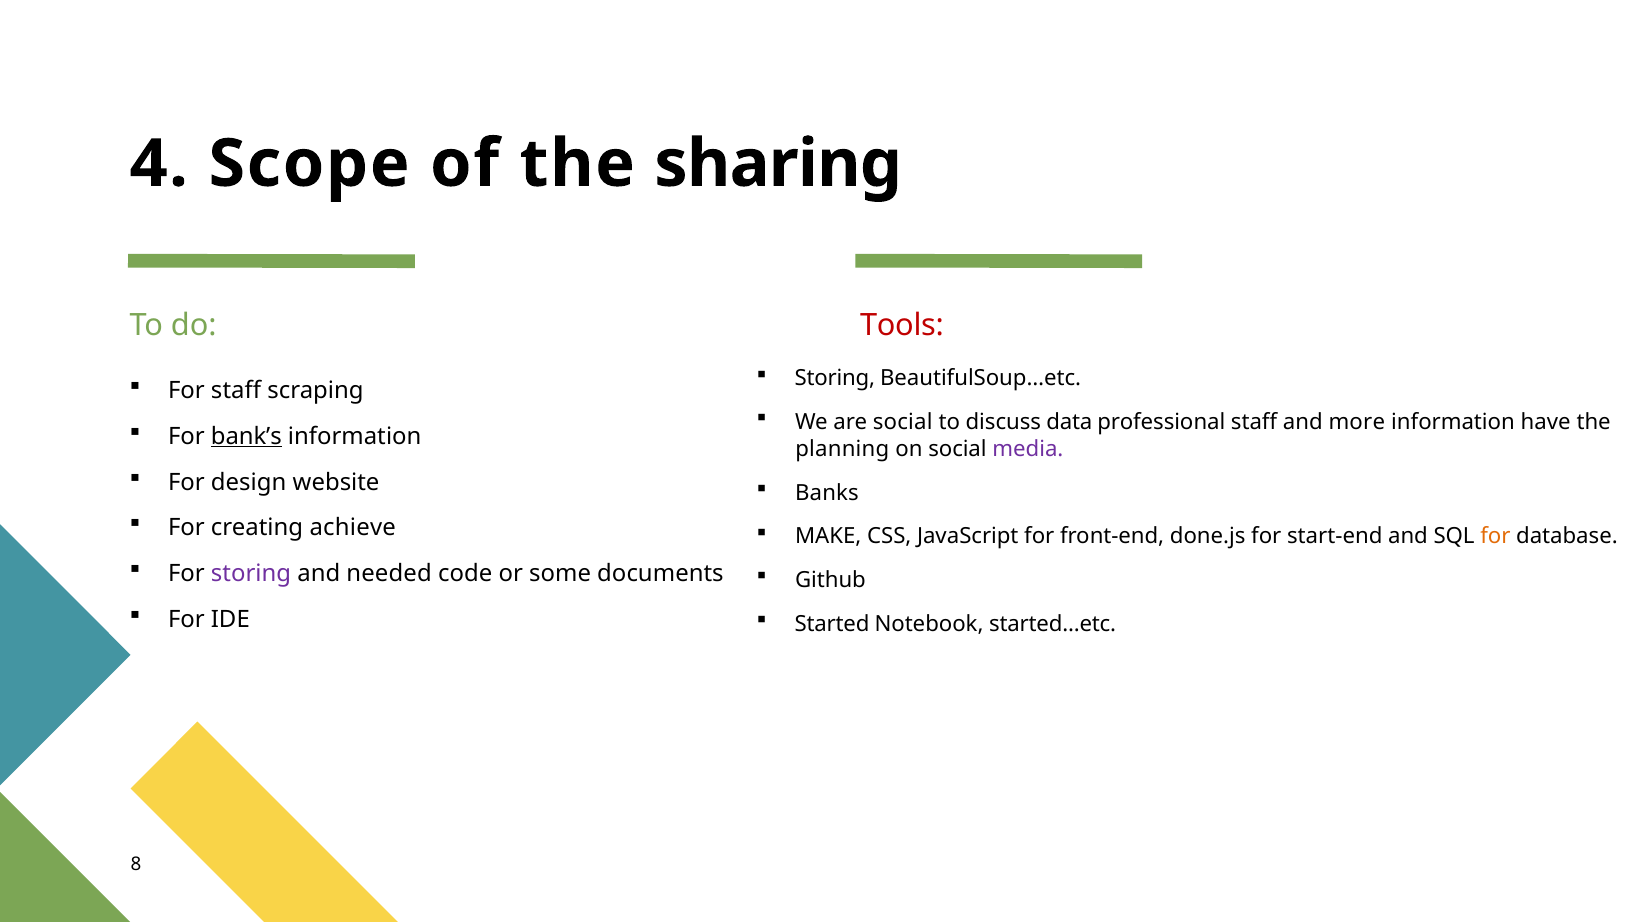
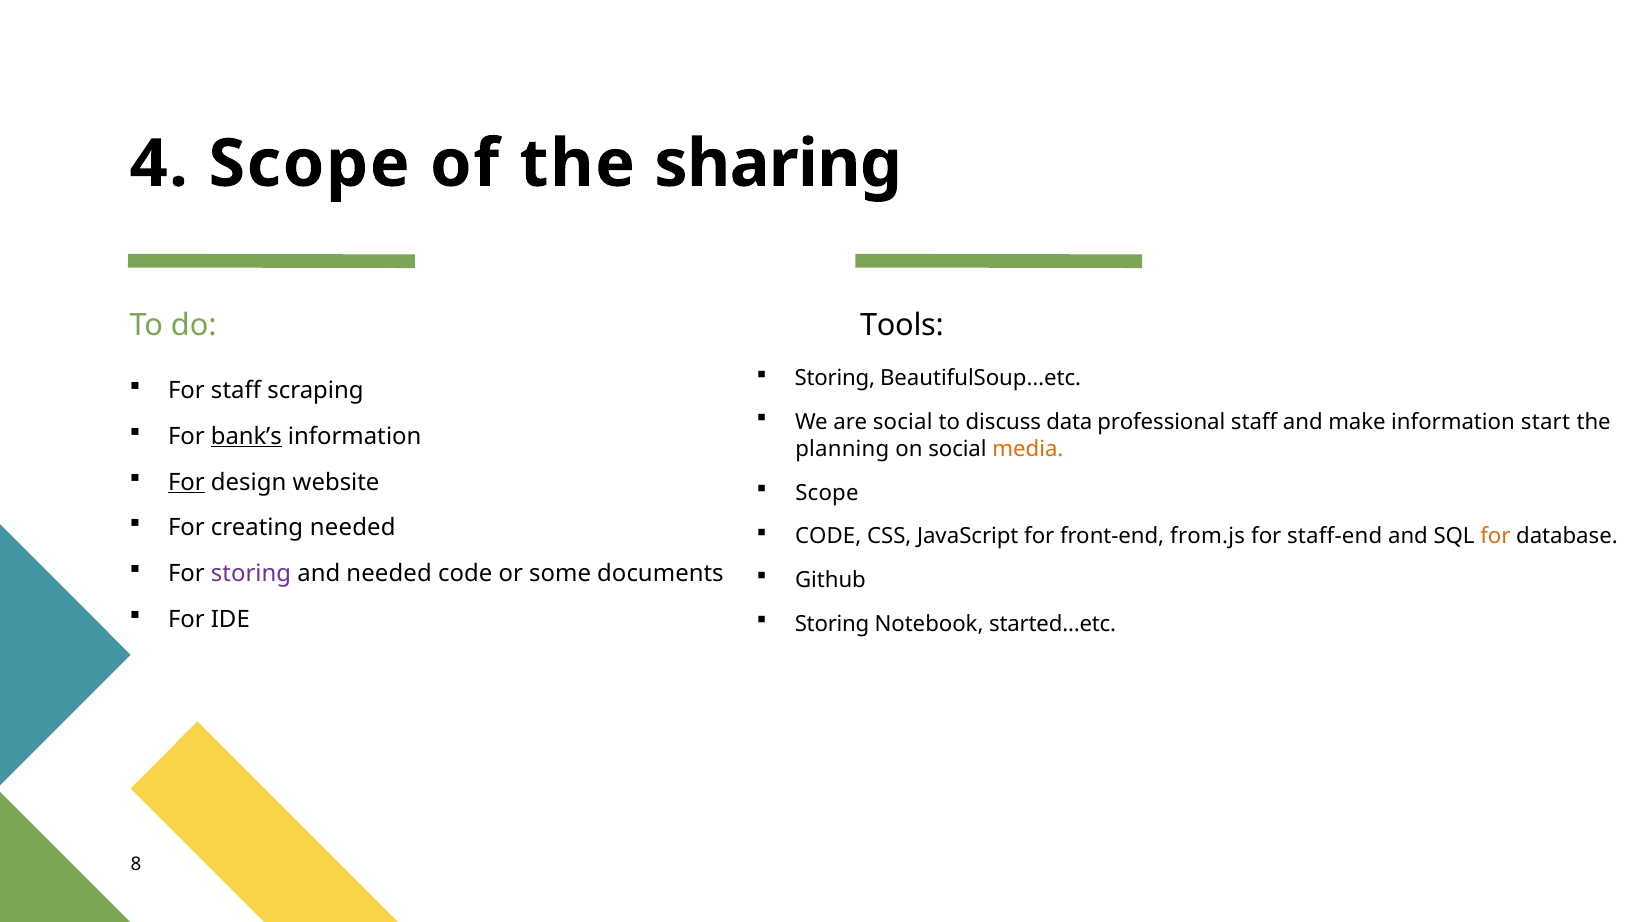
Tools colour: red -> black (902, 326)
more: more -> make (1357, 422)
have: have -> start (1546, 422)
media colour: purple -> orange (1028, 449)
For underline: none -> present (186, 482)
Banks: Banks -> Scope (827, 493)
creating achieve: achieve -> needed (353, 528)
MAKE: MAKE -> CODE (828, 536)
done.js: done.js -> from.js (1208, 536)
start-end: start-end -> staff-end (1335, 536)
Started: Started -> Storing (832, 624)
